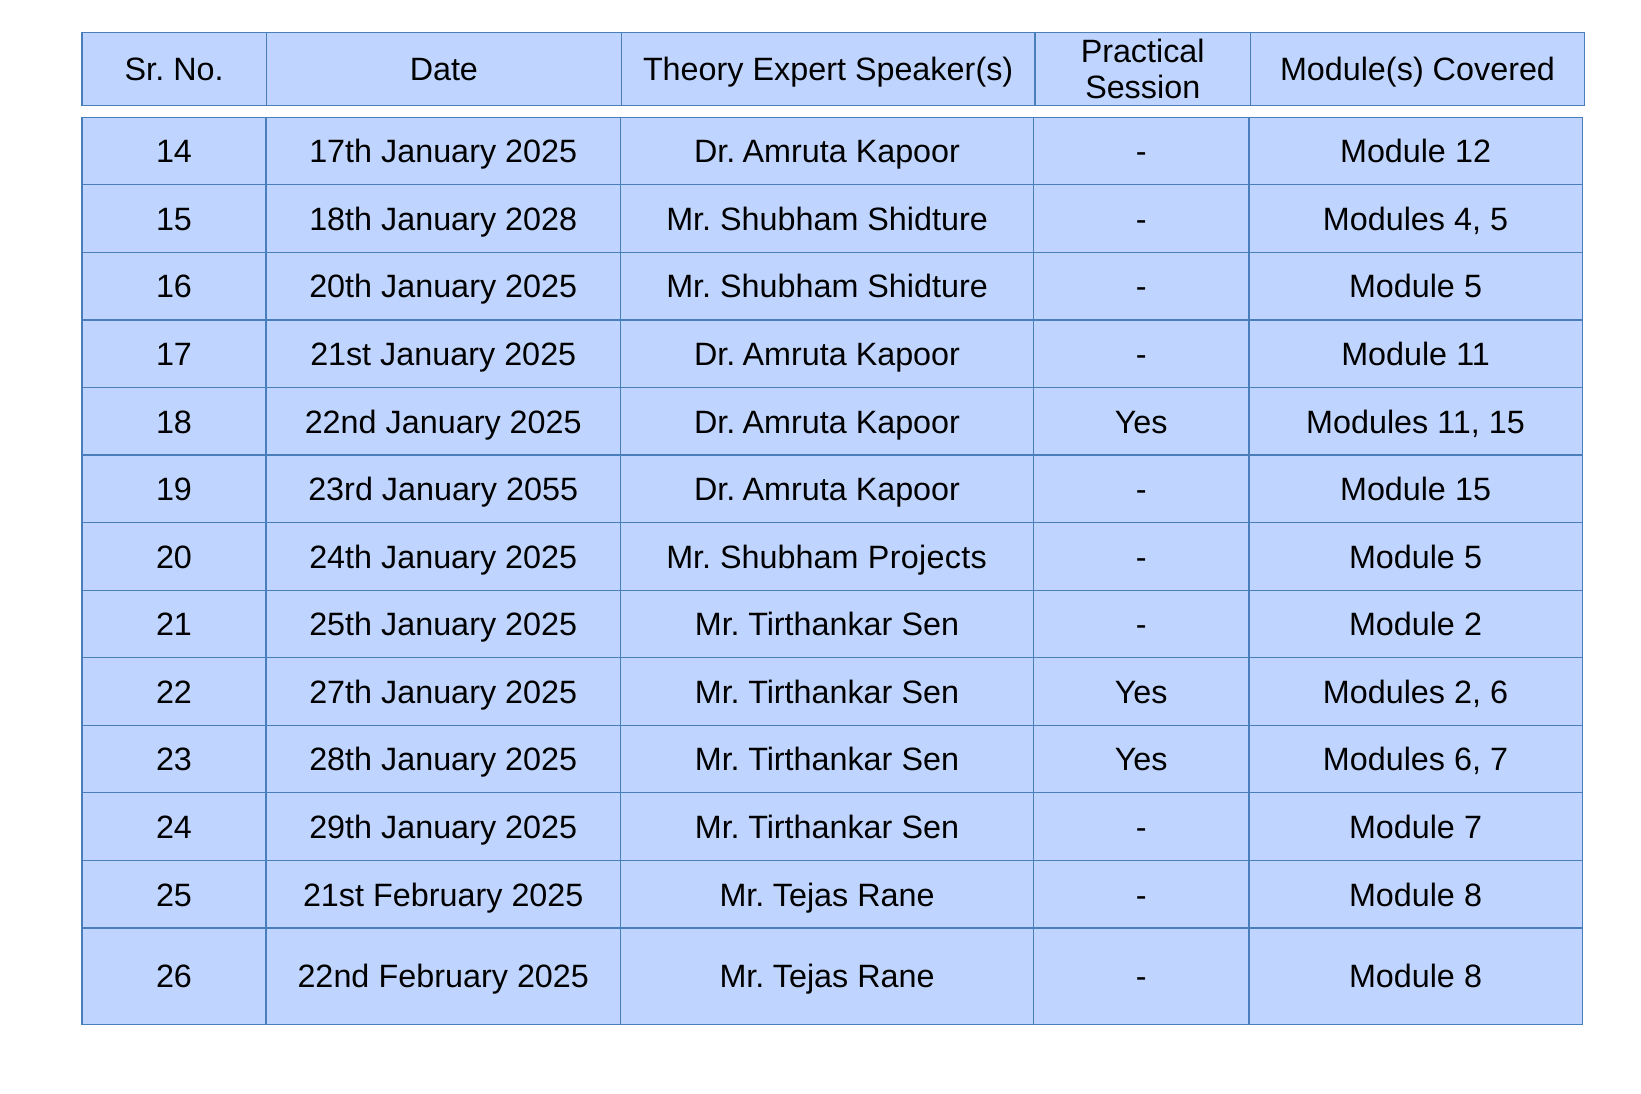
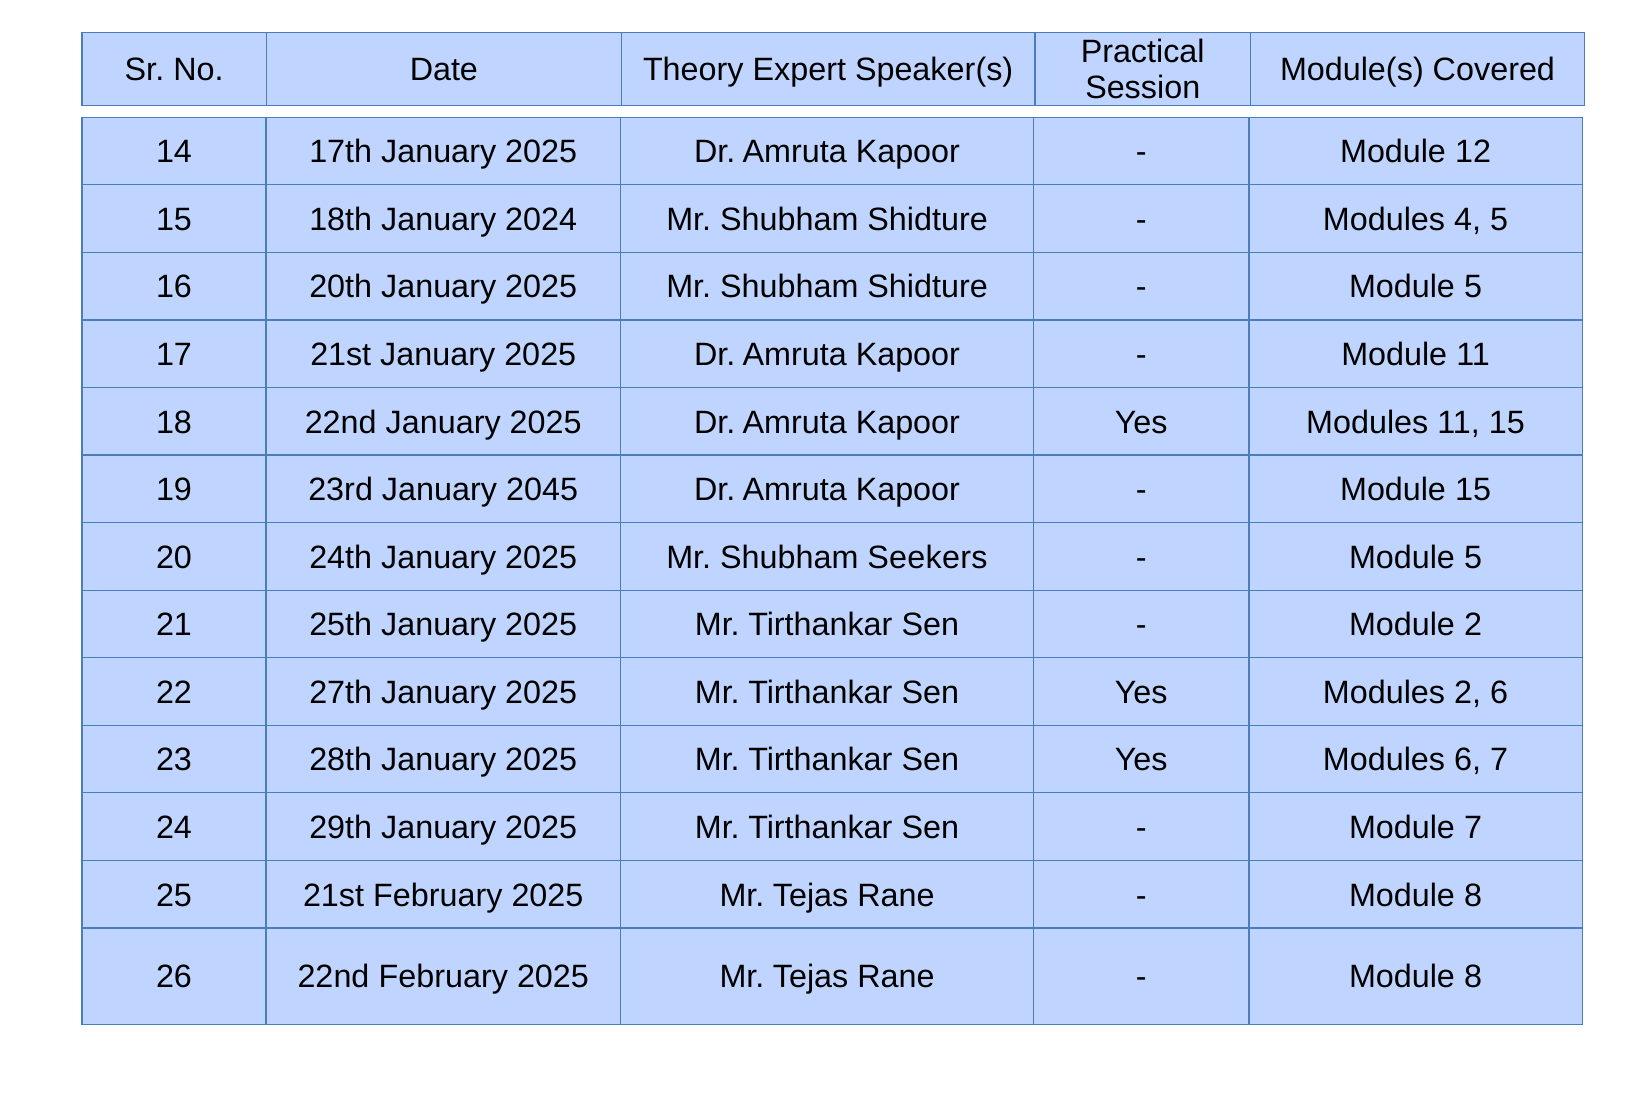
2028: 2028 -> 2024 (541, 220)
2055: 2055 -> 2045 (542, 490)
Projects: Projects -> Seekers (927, 558)
